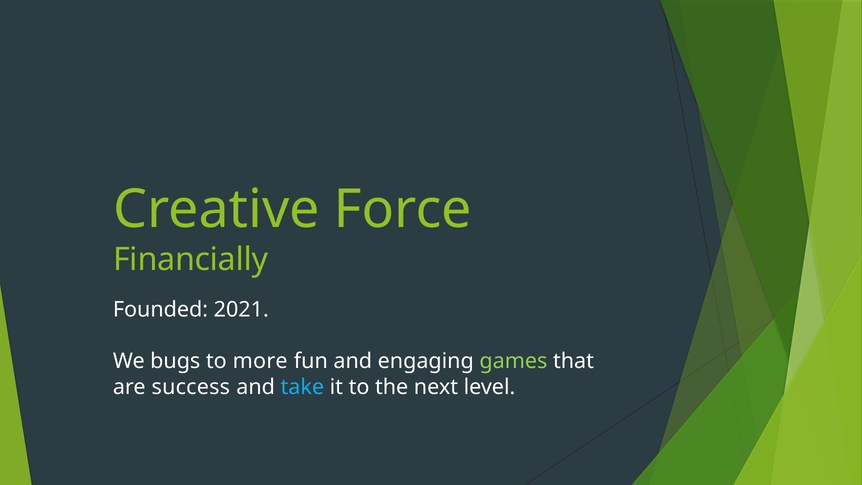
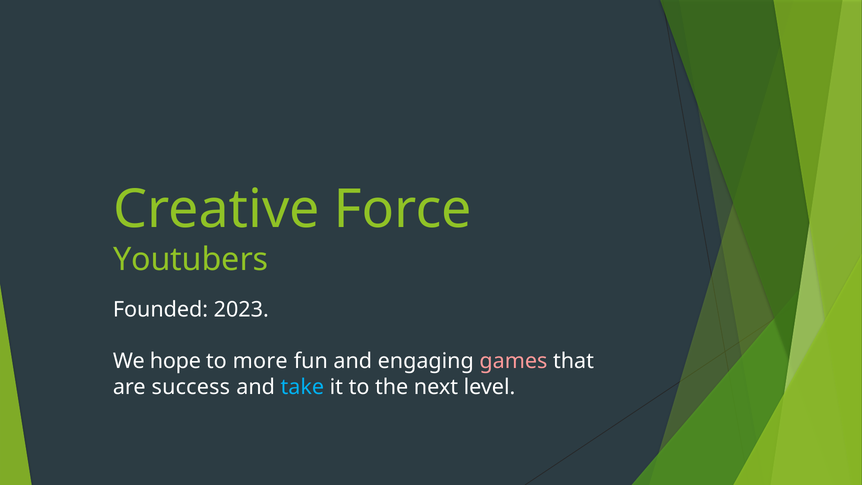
Financially: Financially -> Youtubers (191, 260)
2021: 2021 -> 2023 (241, 309)
bugs: bugs -> hope (175, 361)
games colour: light green -> pink (513, 361)
